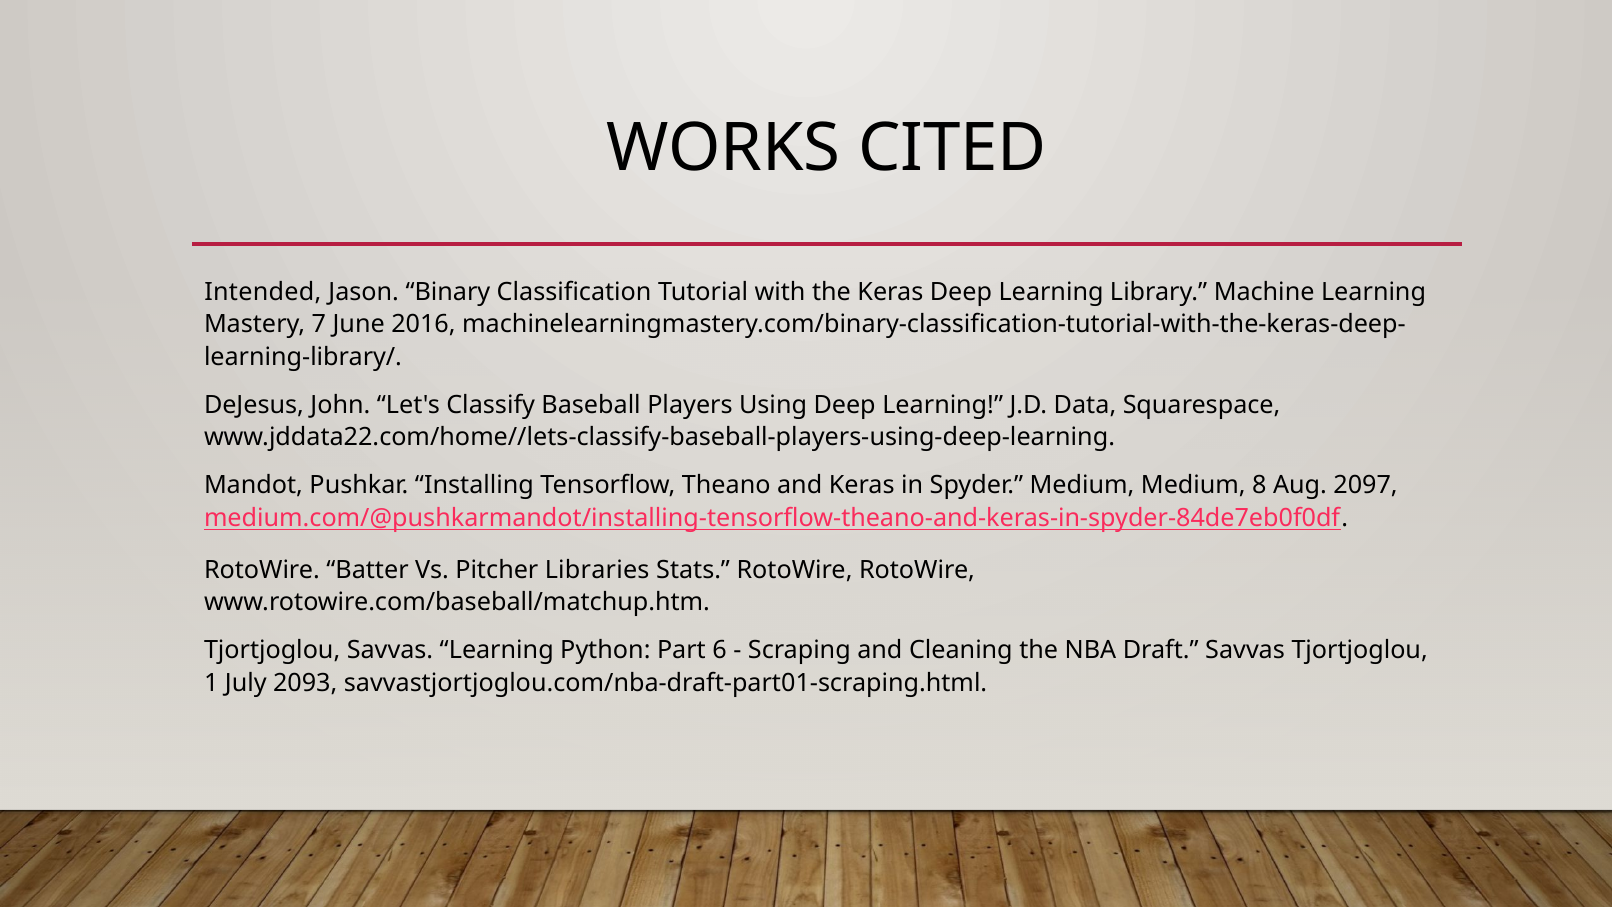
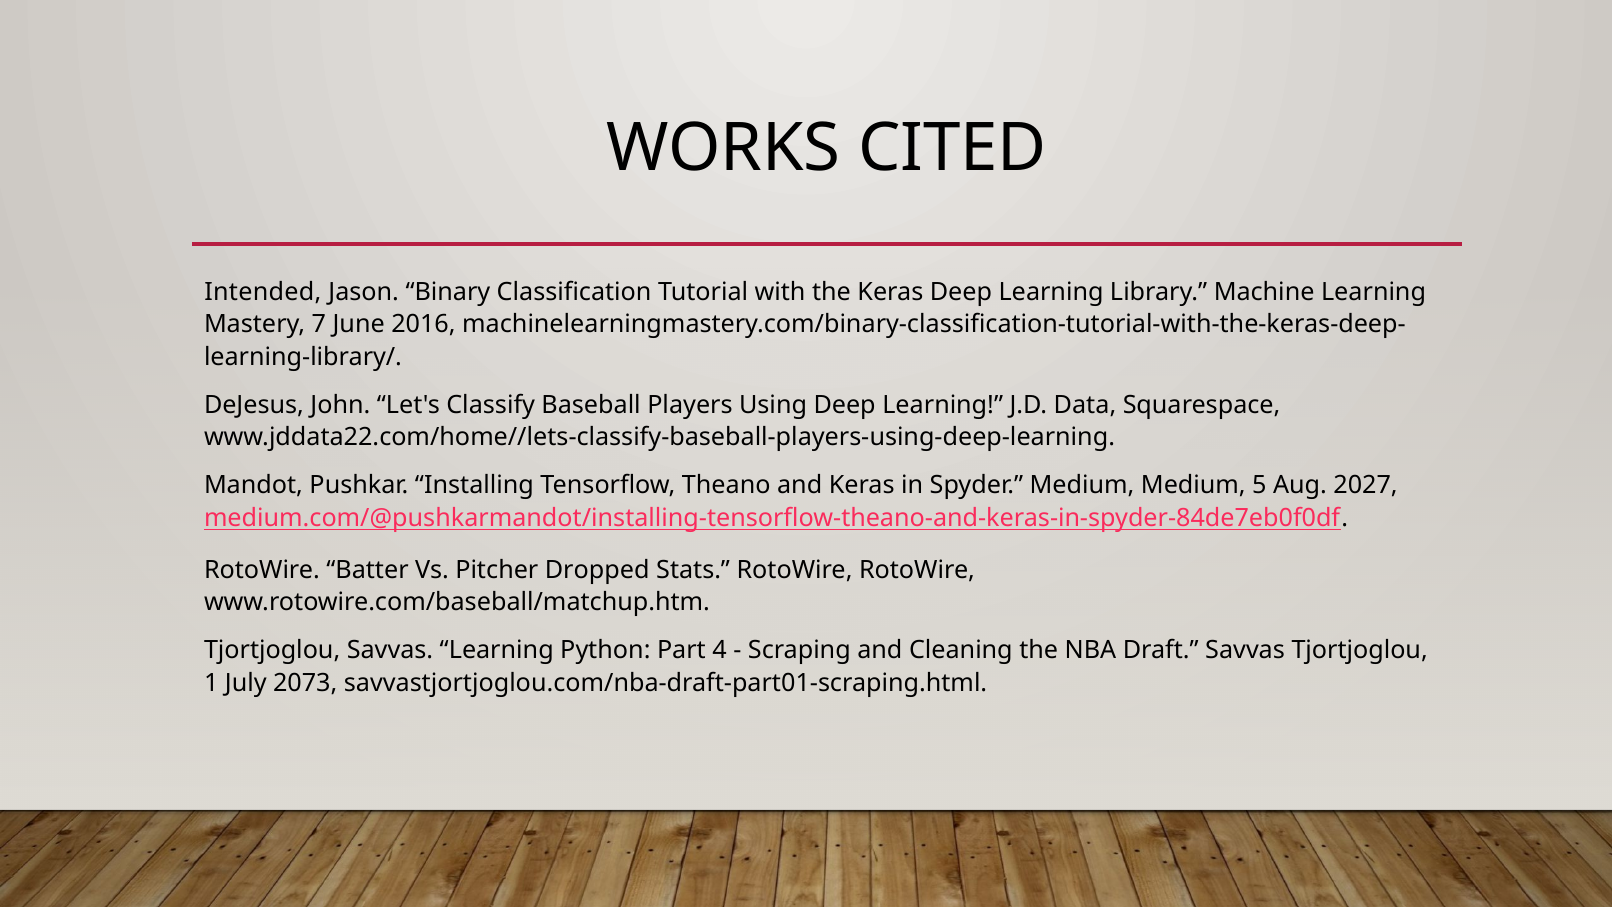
8: 8 -> 5 (1259, 485)
2097: 2097 -> 2027 (1366, 485)
Libraries: Libraries -> Dropped (597, 570)
6: 6 -> 4 (720, 650)
2093: 2093 -> 2073 (305, 683)
